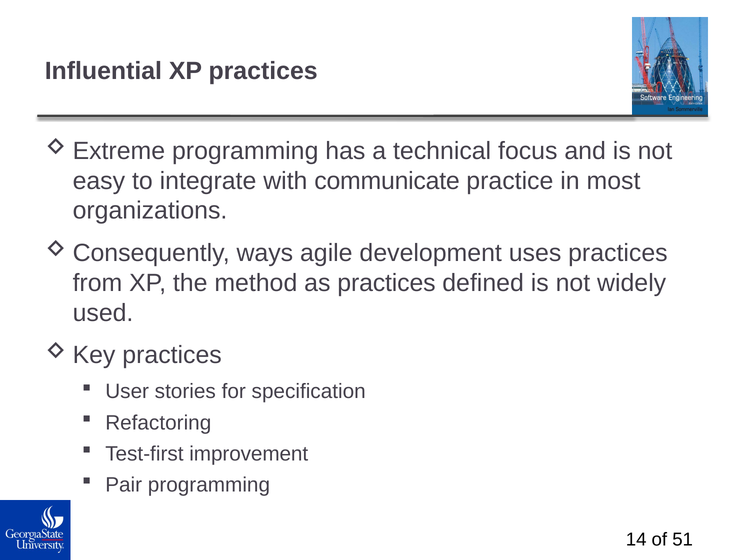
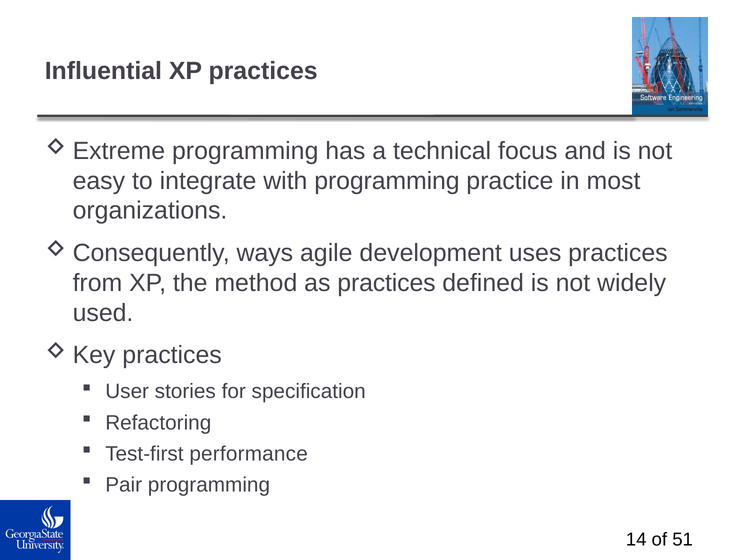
with communicate: communicate -> programming (387, 181)
improvement: improvement -> performance (249, 453)
